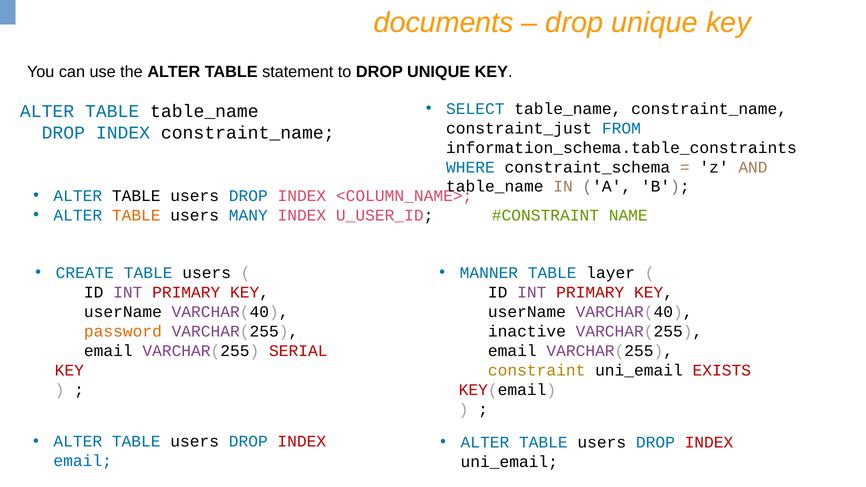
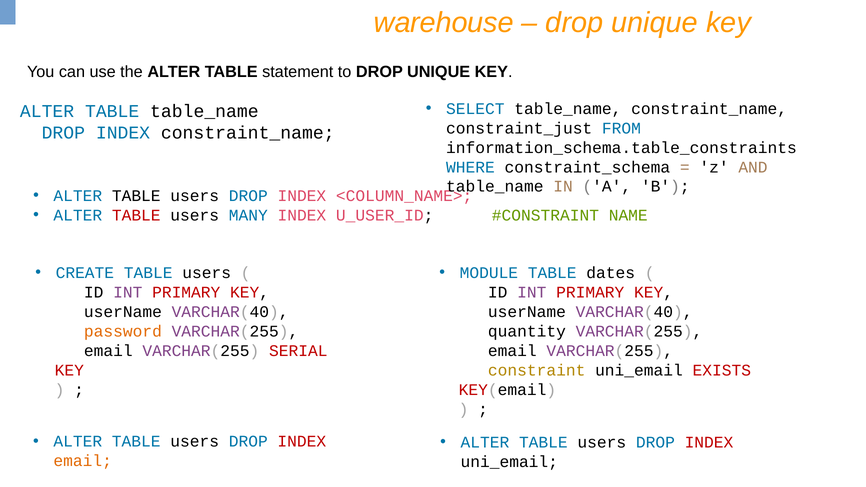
documents: documents -> warehouse (444, 23)
TABLE colour: orange -> red (136, 215)
MANNER: MANNER -> MODULE (489, 273)
layer: layer -> dates (611, 273)
inactive: inactive -> quantity (527, 331)
email colour: blue -> orange (83, 461)
